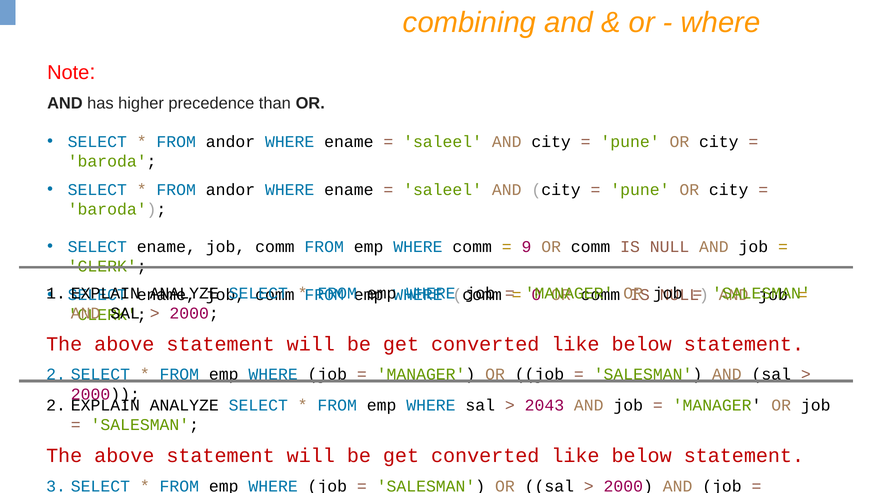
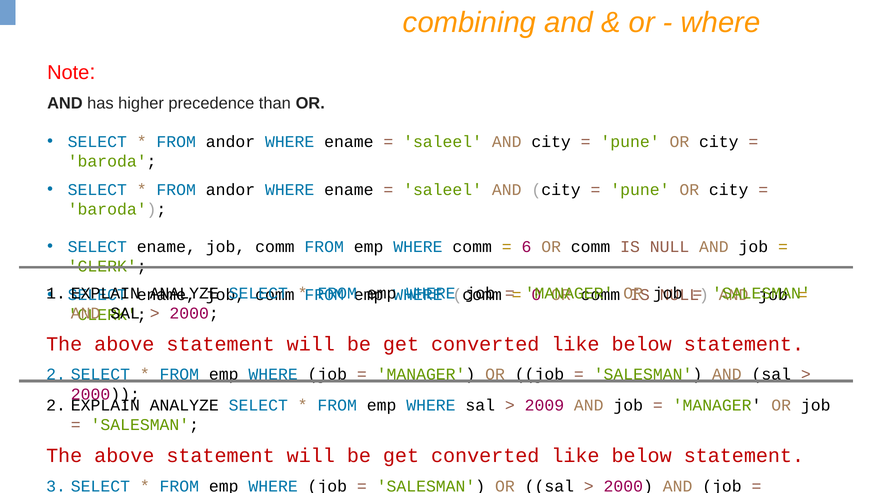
9: 9 -> 6 (526, 247)
2043: 2043 -> 2009 (544, 405)
